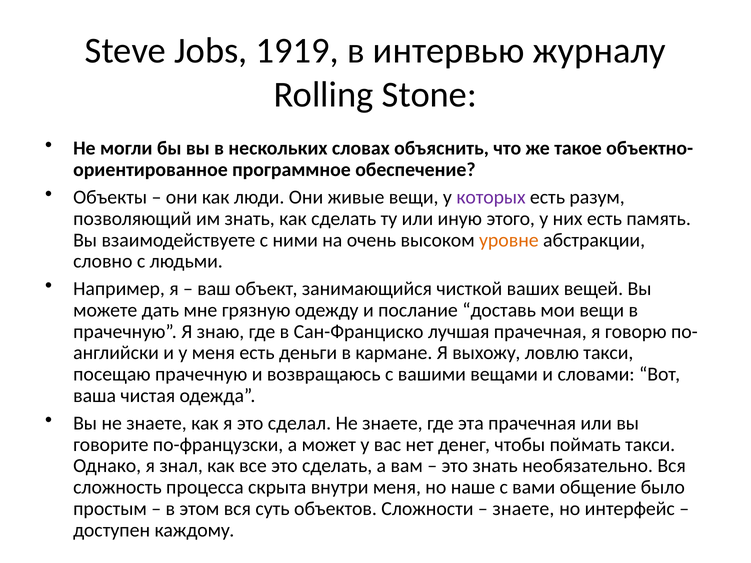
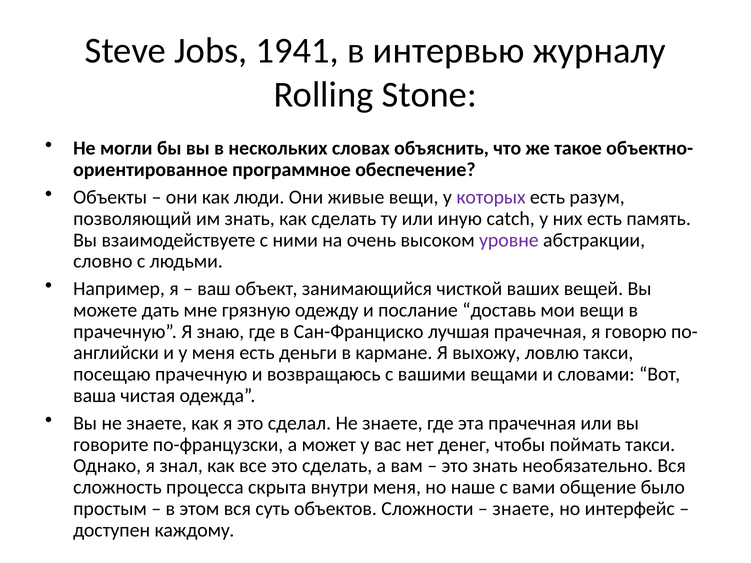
1919: 1919 -> 1941 (297, 51)
этого: этого -> catch (511, 219)
уровне colour: orange -> purple (509, 240)
